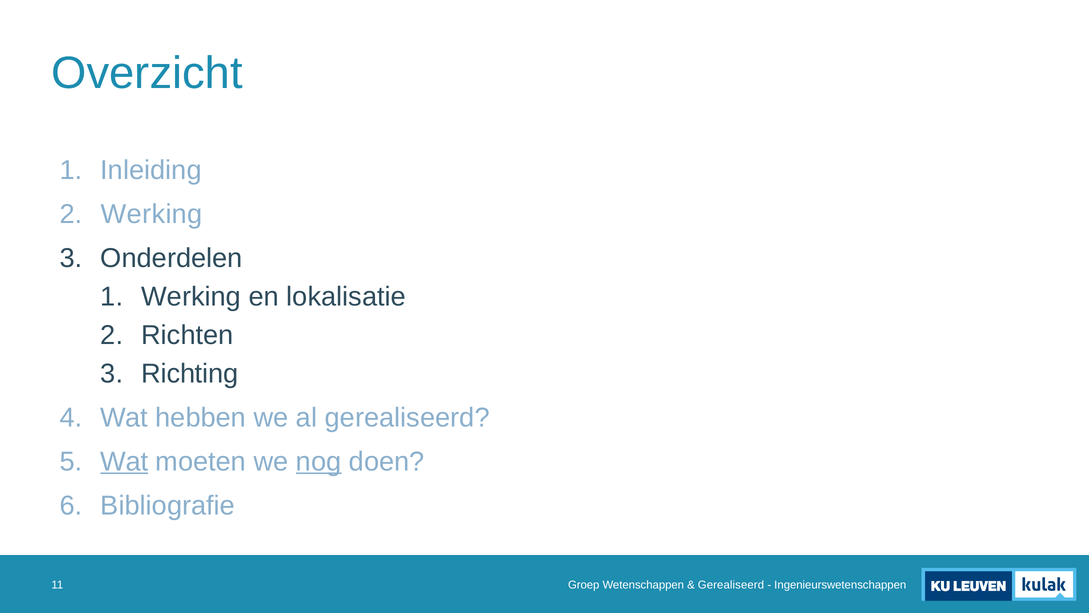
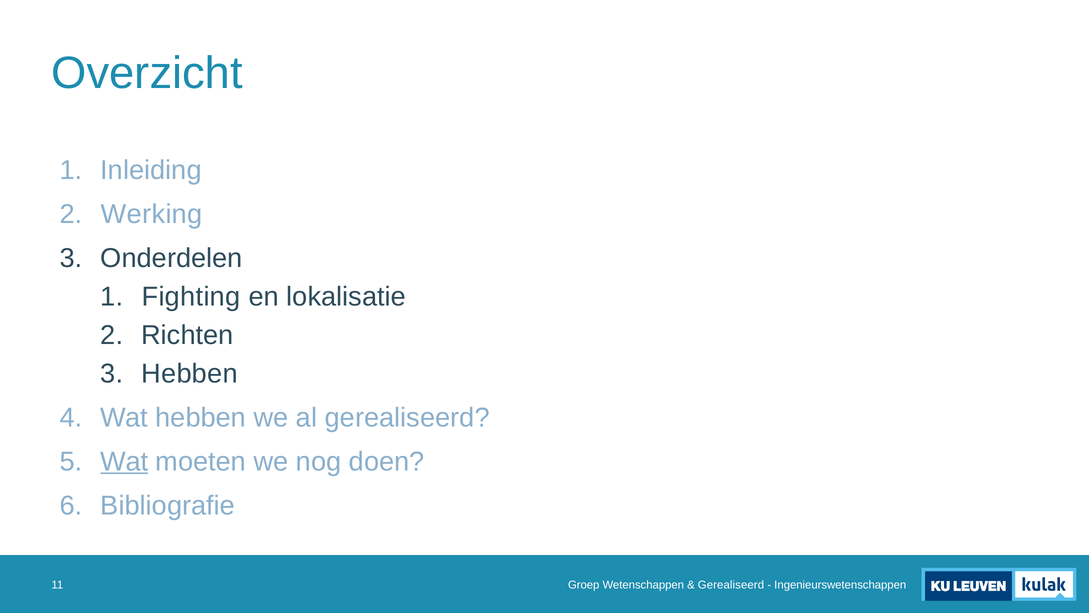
Werking: Werking -> Fighting (191, 297)
Richting: Richting -> Hebben (190, 373)
nog underline: present -> none (319, 461)
